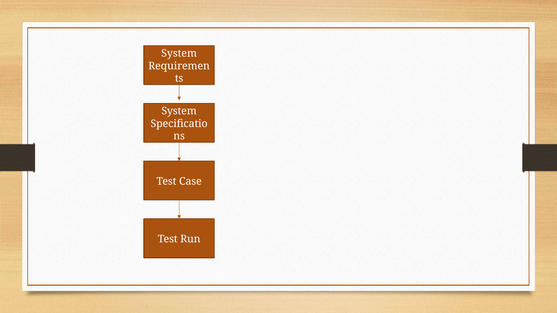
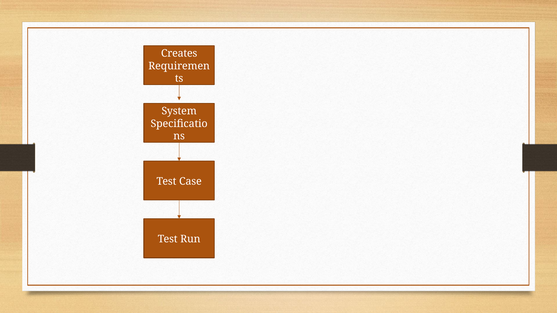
System: System -> Creates (179, 53)
